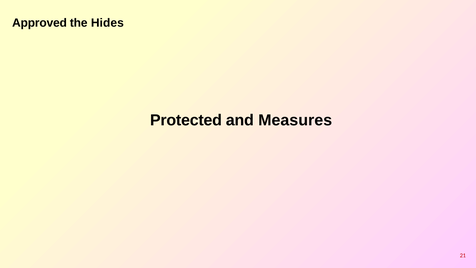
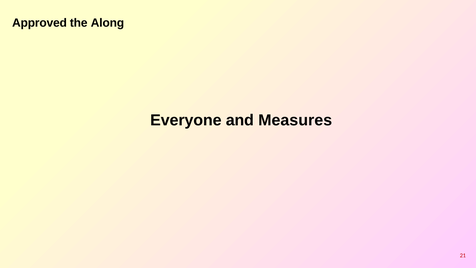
Hides: Hides -> Along (107, 23)
Protected: Protected -> Everyone (186, 120)
